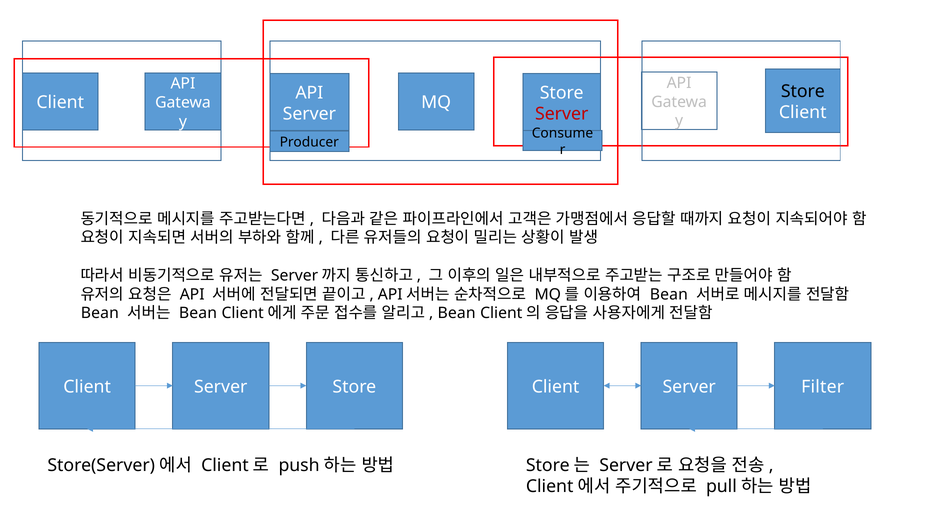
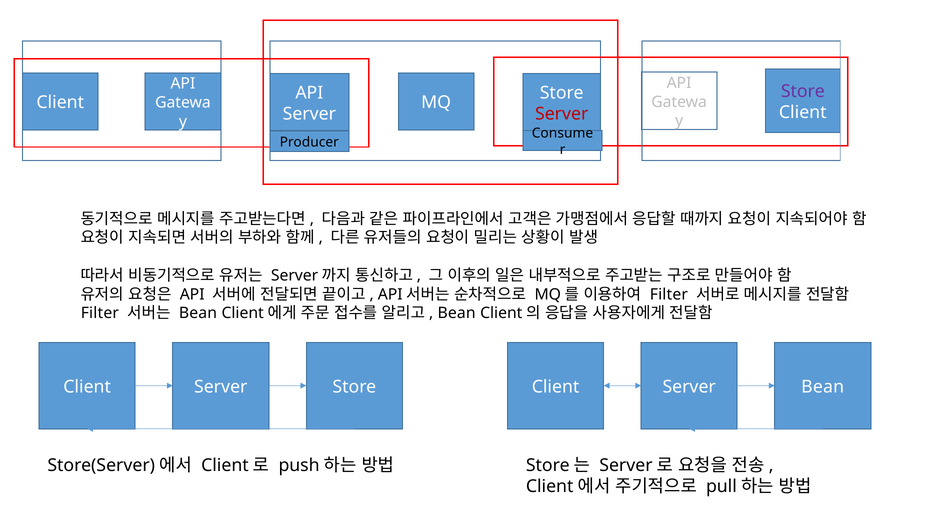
Store colour: black -> purple (803, 91)
Bean: Bean -> Filter (669, 295)
Bean: Bean -> Filter (100, 314)
Server Filter: Filter -> Bean (823, 387)
